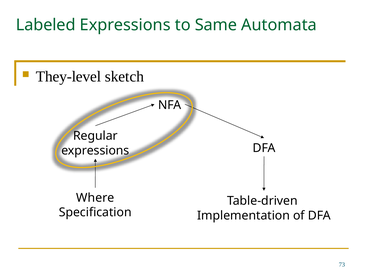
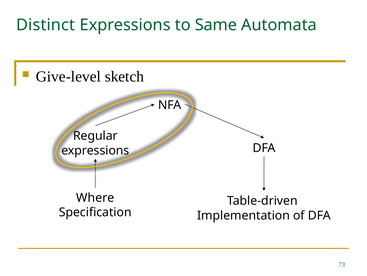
Labeled: Labeled -> Distinct (46, 25)
They-level: They-level -> Give-level (68, 76)
